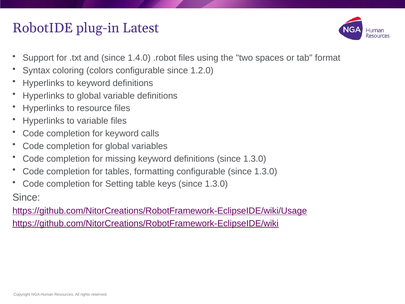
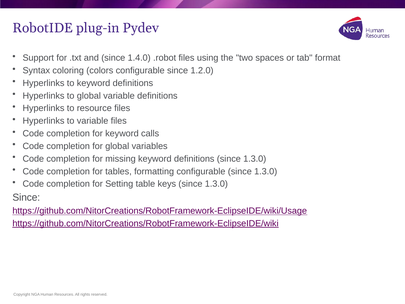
Latest: Latest -> Pydev (141, 28)
